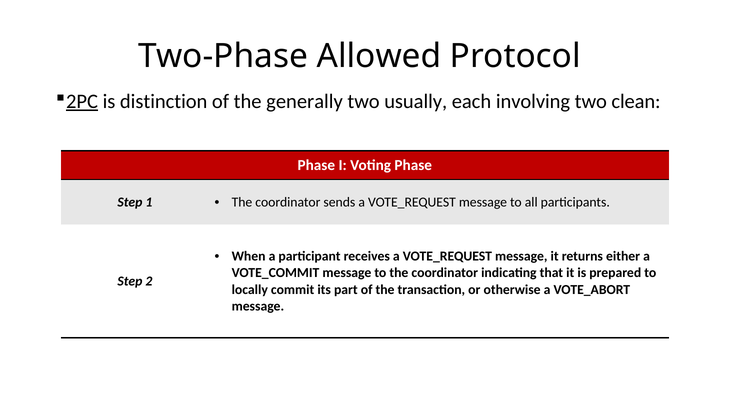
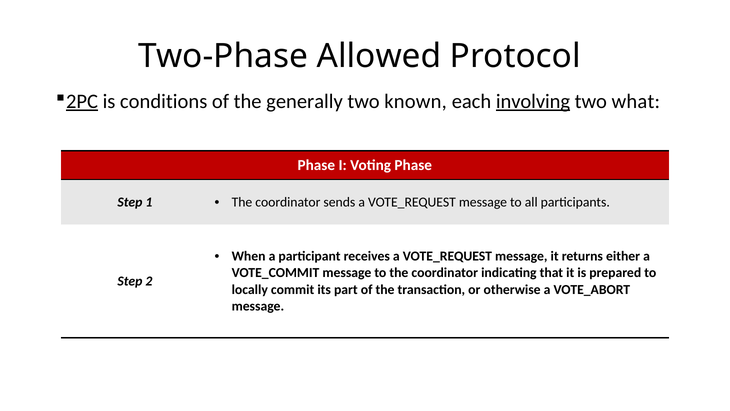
distinction: distinction -> conditions (164, 101)
usually: usually -> known (416, 101)
involving underline: none -> present (533, 101)
clean: clean -> what (636, 101)
